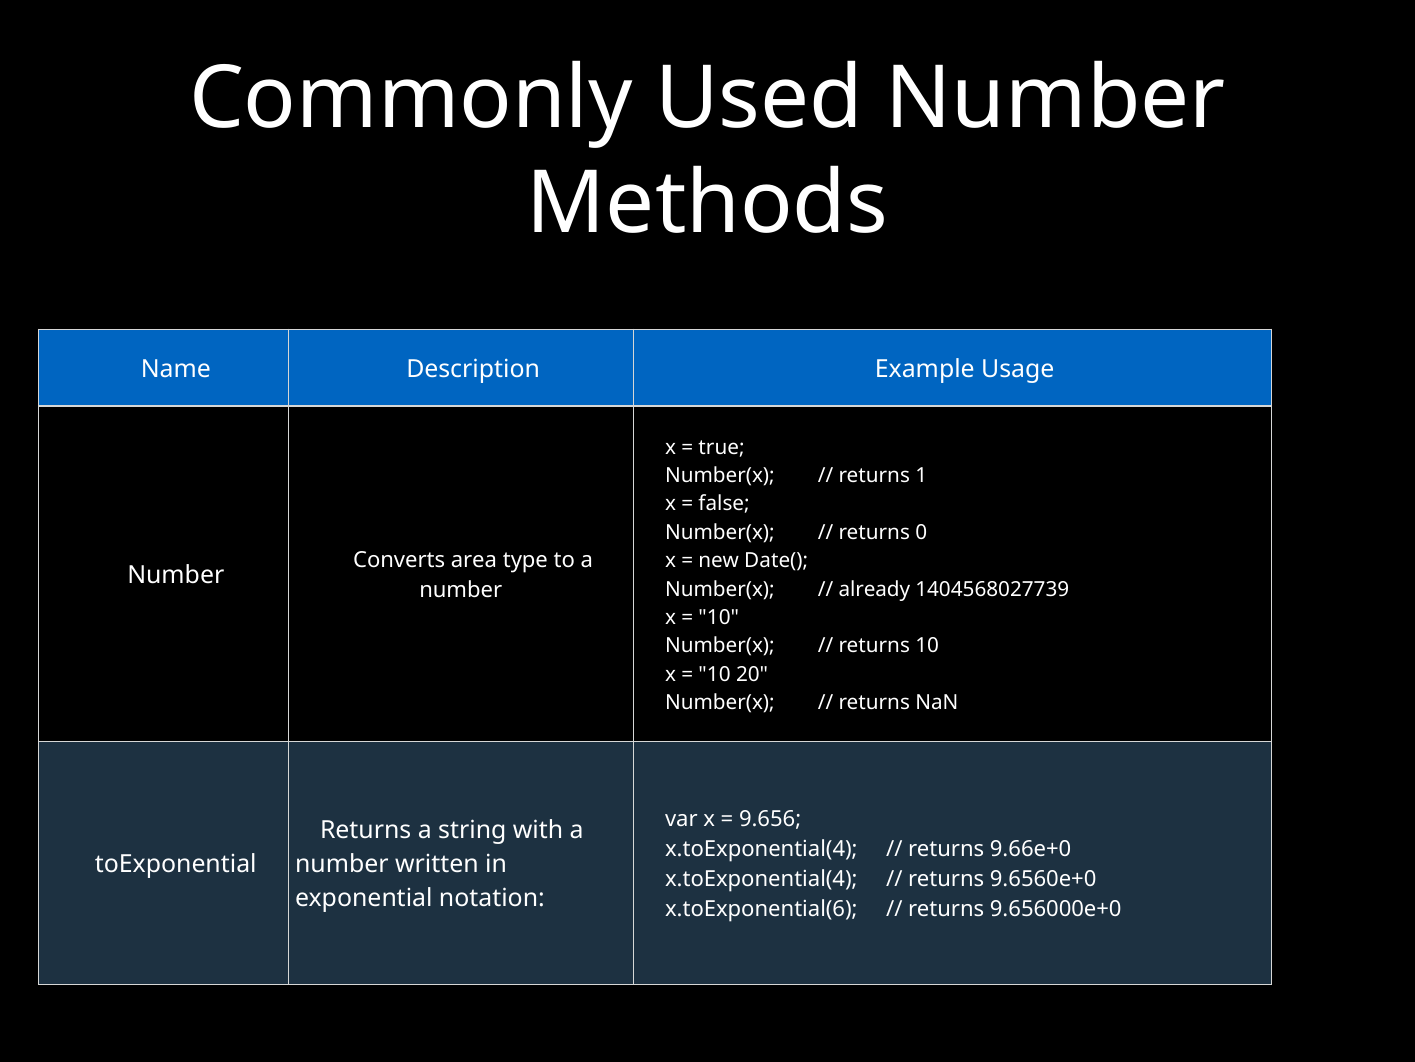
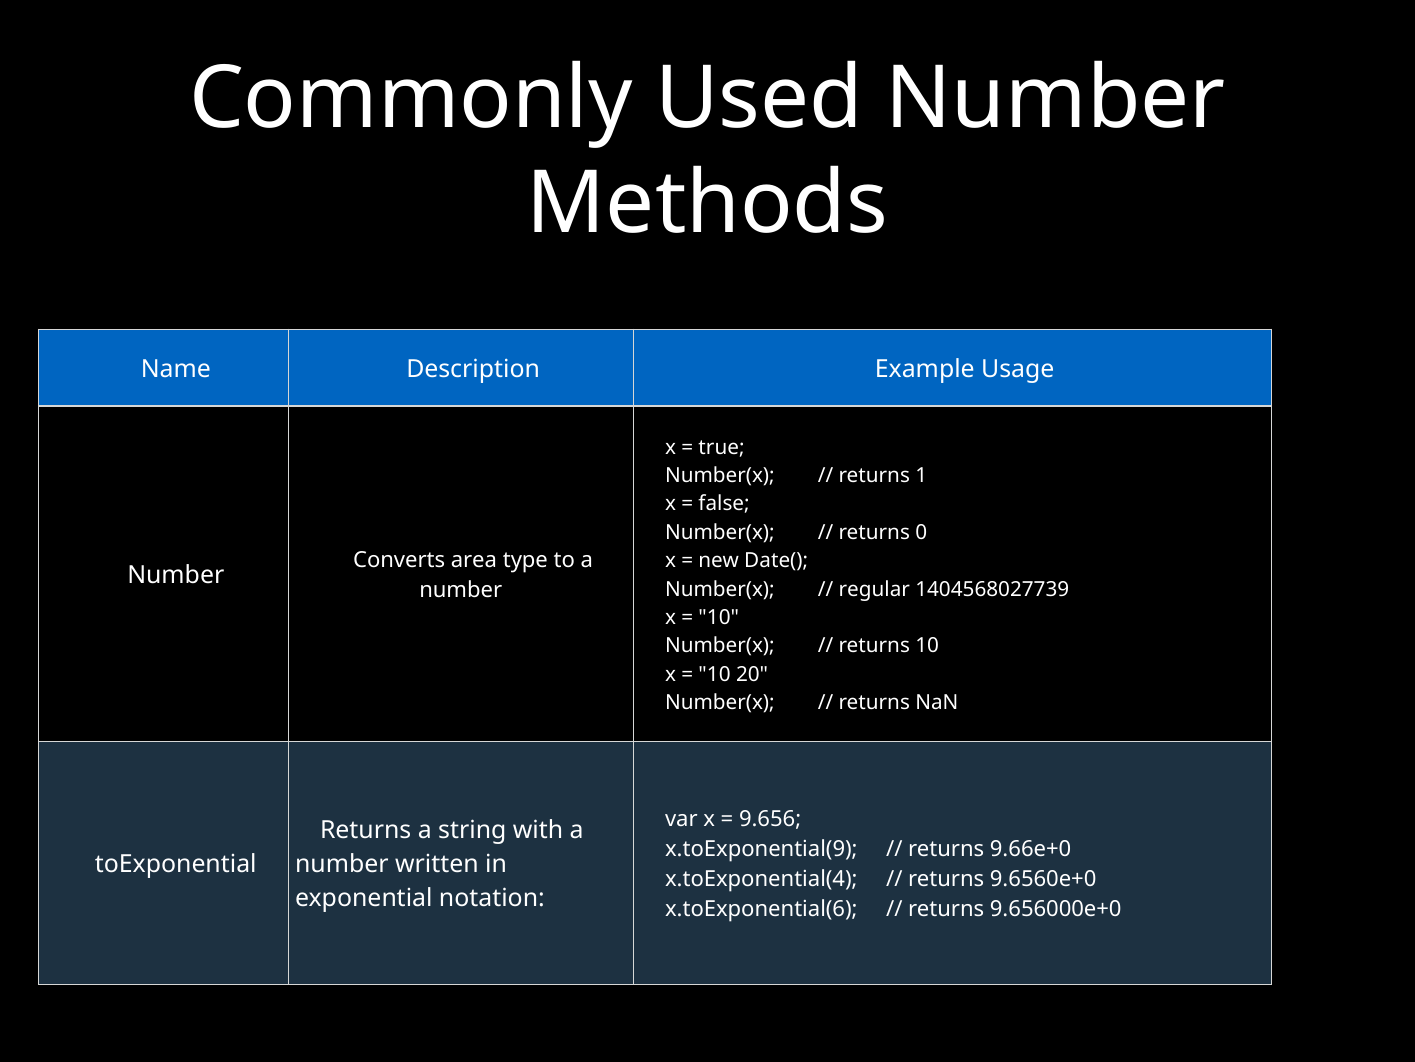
already: already -> regular (874, 589)
x.toExponential(4: x.toExponential(4 -> x.toExponential(9 (761, 849)
